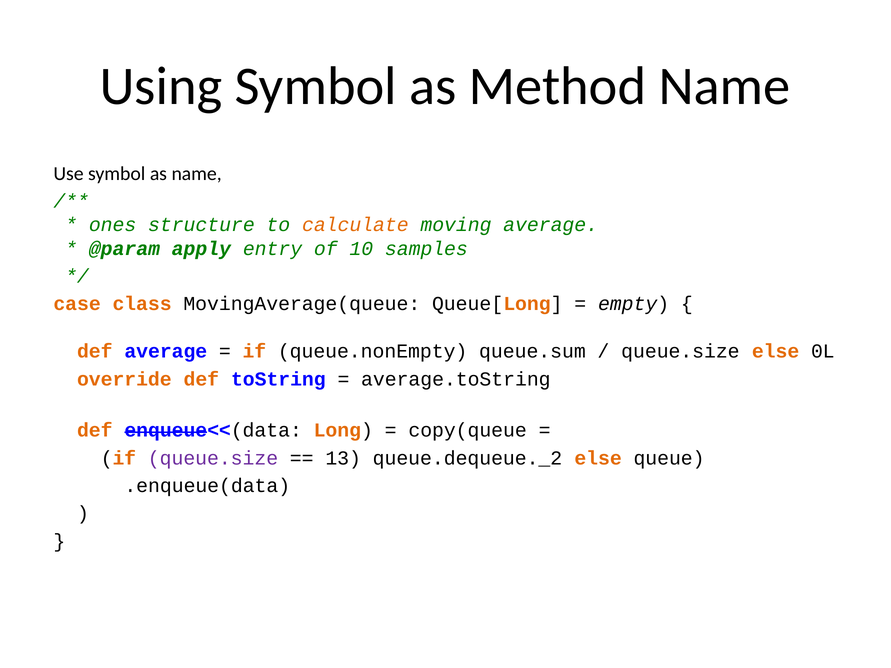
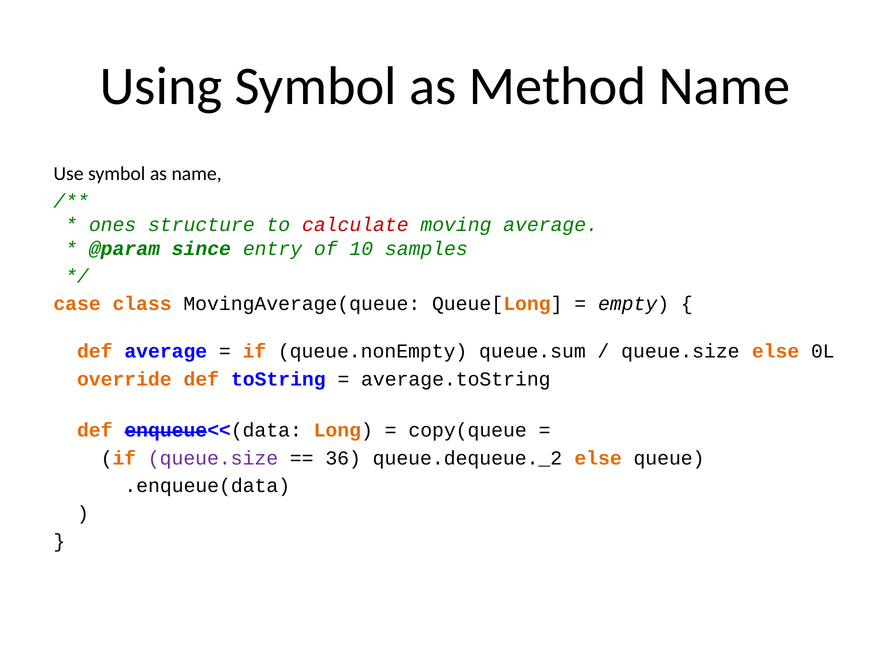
calculate colour: orange -> red (355, 225)
apply: apply -> since (201, 249)
13: 13 -> 36 (343, 458)
